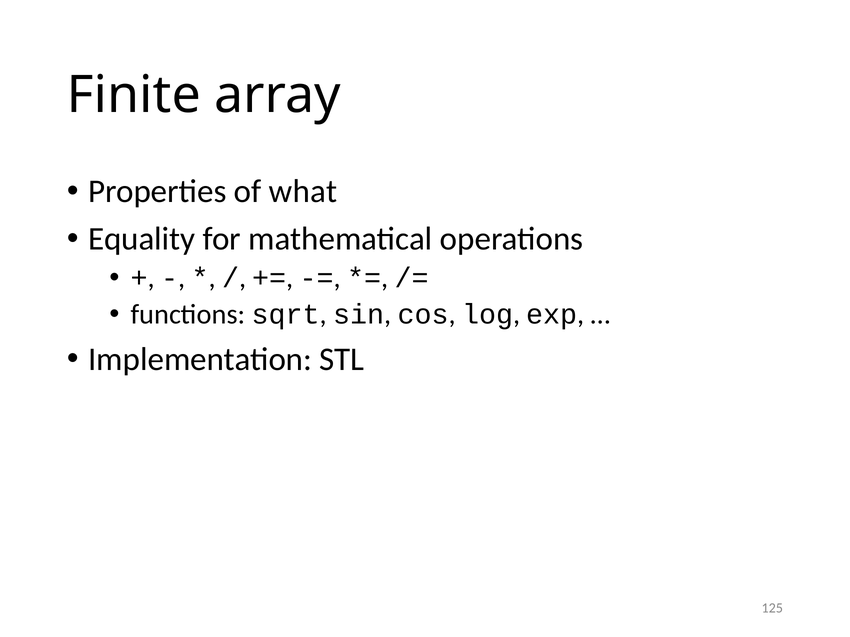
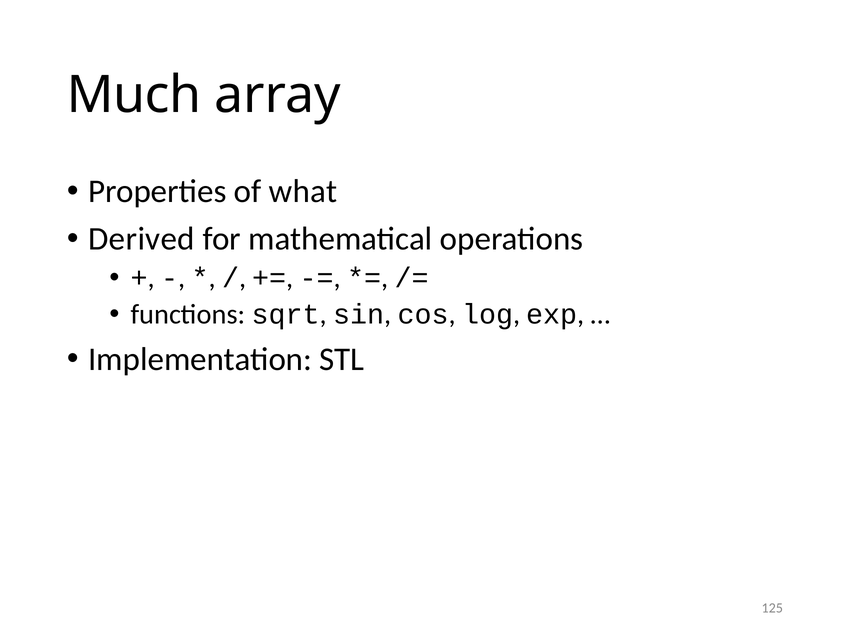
Finite: Finite -> Much (134, 95)
Equality: Equality -> Derived (142, 239)
